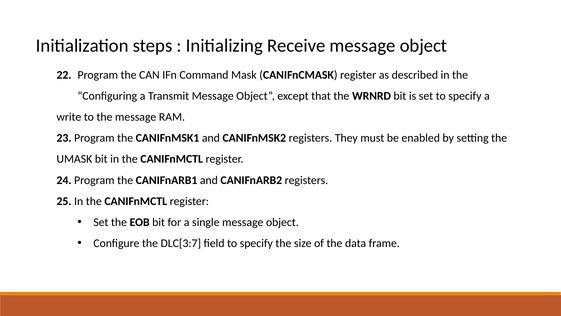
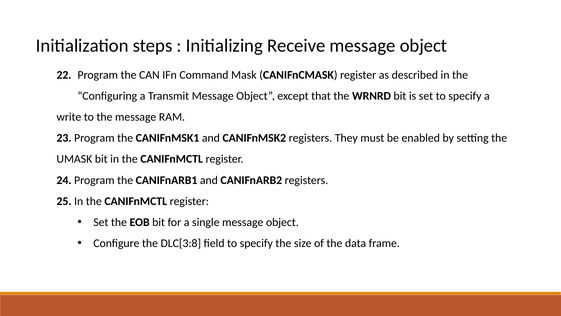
DLC[3:7: DLC[3:7 -> DLC[3:8 (181, 243)
